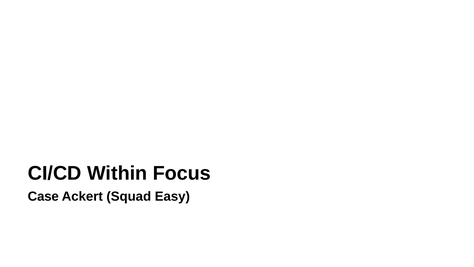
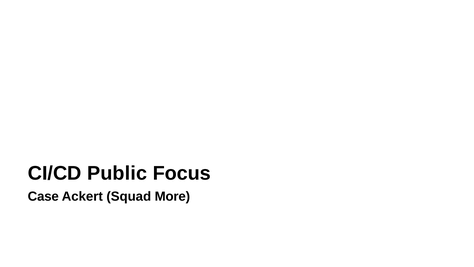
Within: Within -> Public (117, 173)
Easy: Easy -> More (172, 196)
